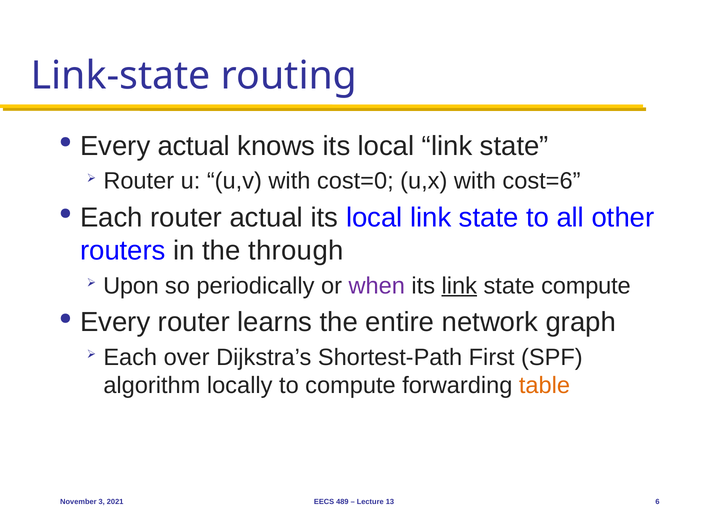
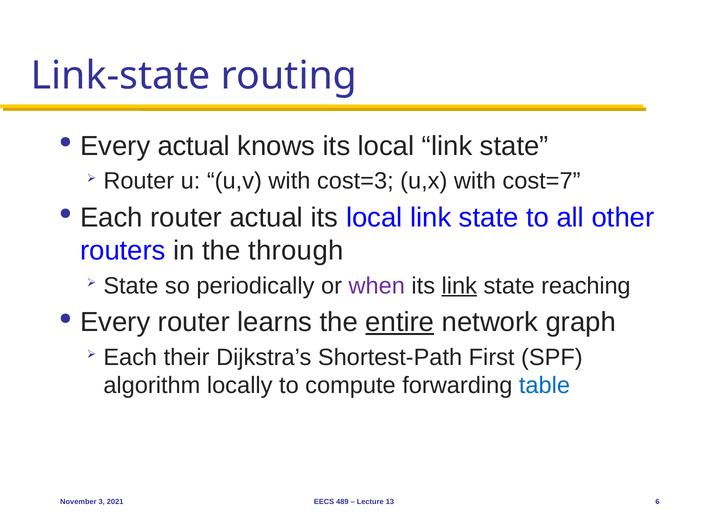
cost=0: cost=0 -> cost=3 (355, 181)
cost=6: cost=6 -> cost=7 (541, 181)
Upon: Upon -> State (131, 286)
state compute: compute -> reaching (586, 286)
entire underline: none -> present (400, 322)
over: over -> their (187, 357)
table colour: orange -> blue (545, 386)
